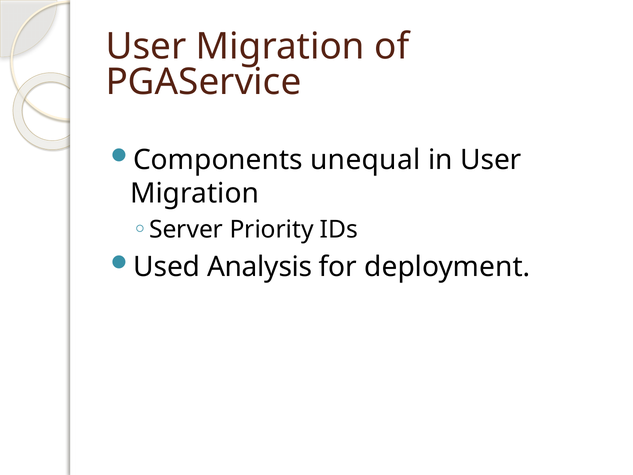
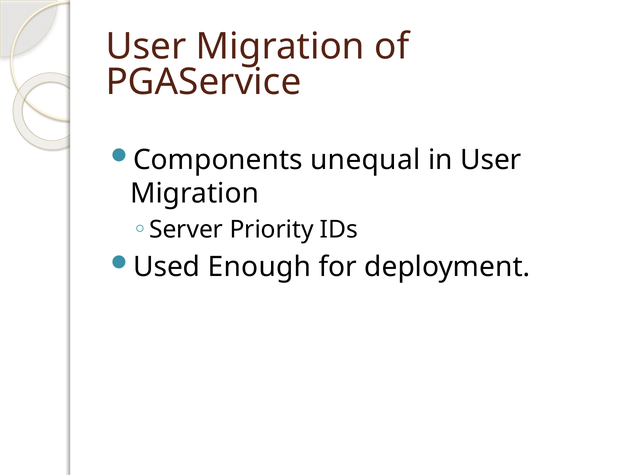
Analysis: Analysis -> Enough (259, 267)
